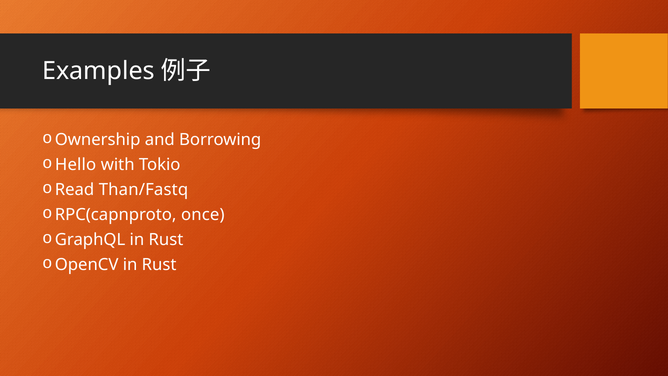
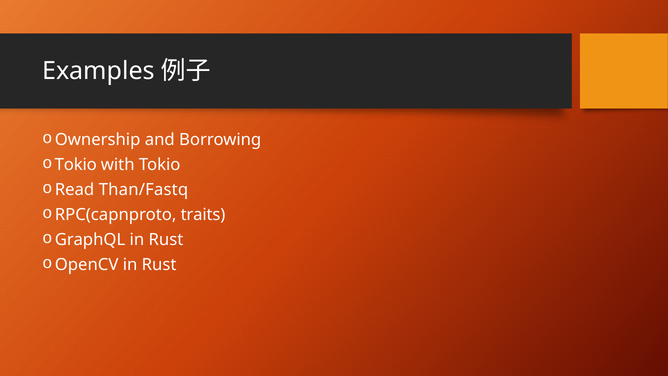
Hello: Hello -> Tokio (76, 164)
once: once -> traits (203, 214)
